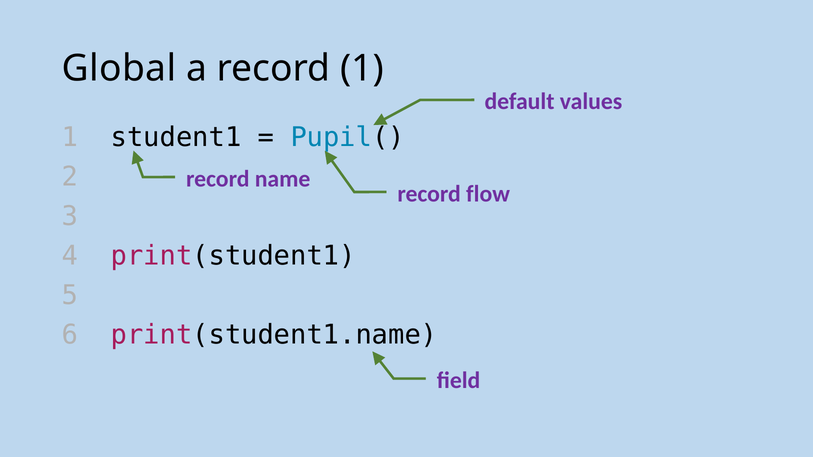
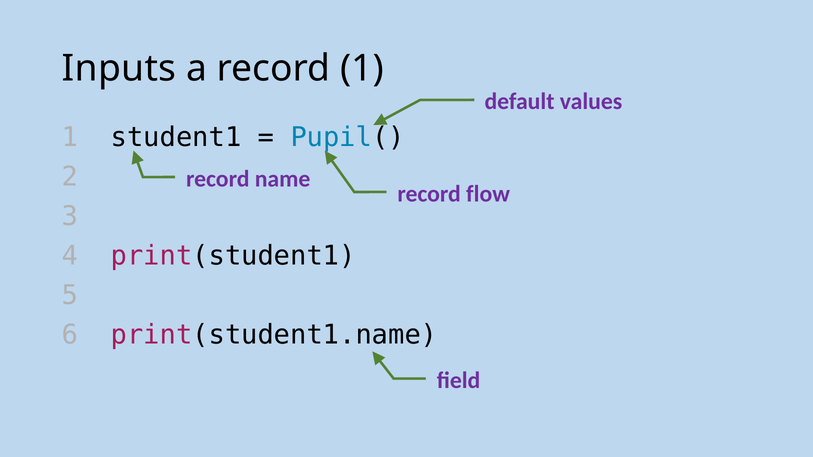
Global: Global -> Inputs (119, 68)
